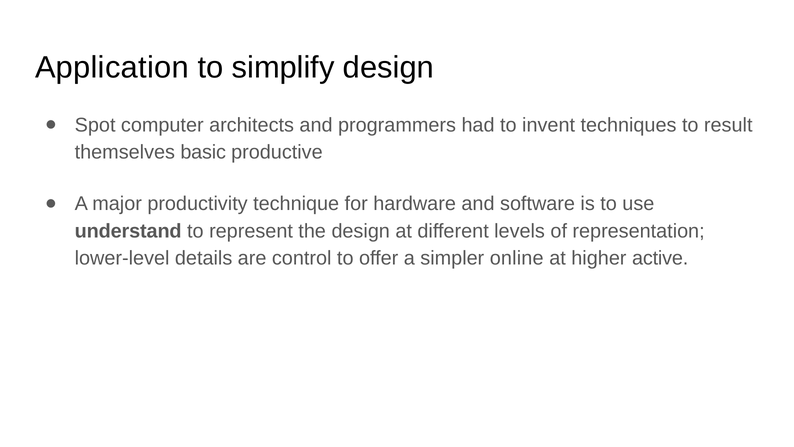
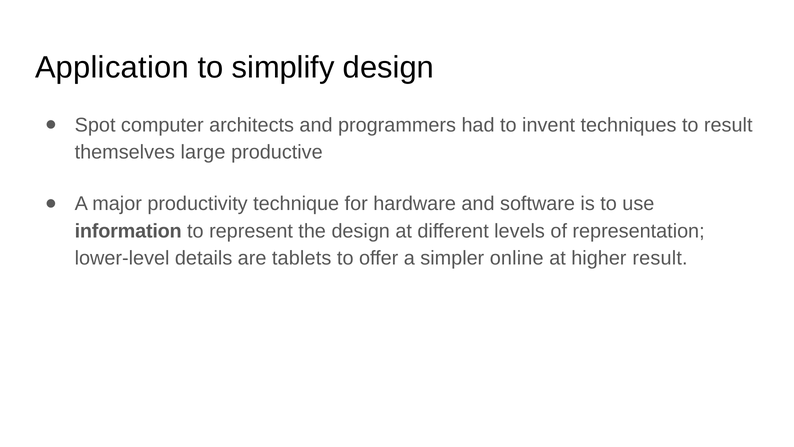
basic: basic -> large (203, 152)
understand: understand -> information (128, 231)
control: control -> tablets (302, 258)
higher active: active -> result (660, 258)
